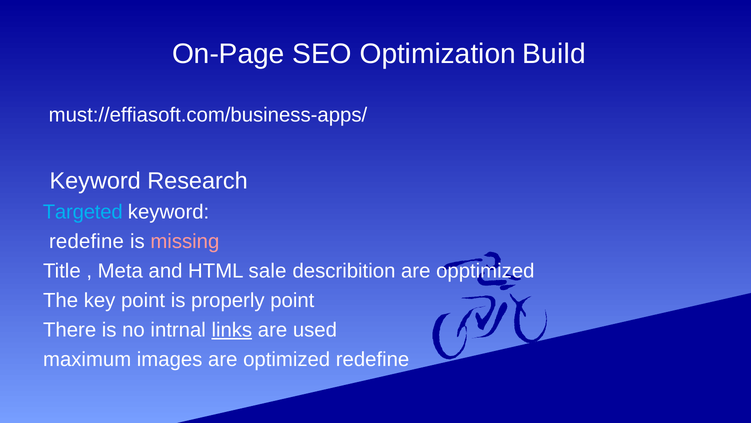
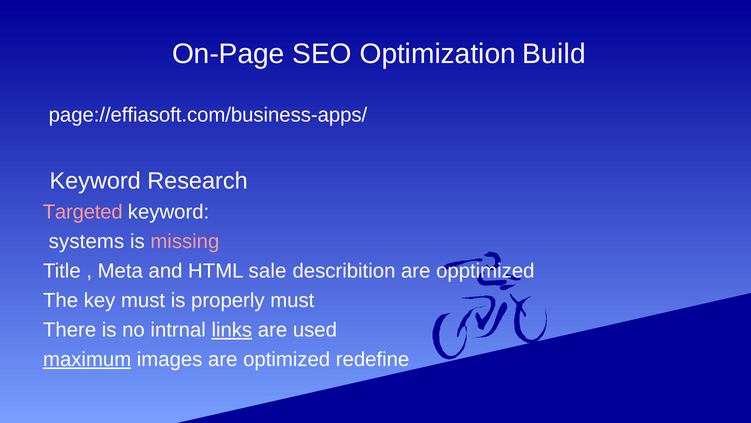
must://effiasoft.com/business-apps/: must://effiasoft.com/business-apps/ -> page://effiasoft.com/business-apps/ (208, 115)
Targeted colour: light blue -> pink (83, 212)
redefine: redefine -> systems (86, 241)
key point: point -> must (143, 300)
properly point: point -> must (292, 300)
maximum underline: none -> present (87, 359)
